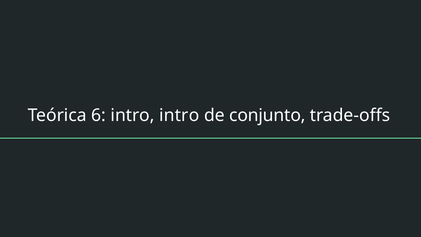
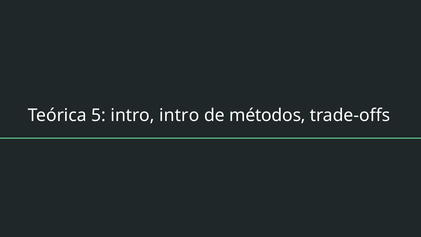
6: 6 -> 5 (99, 115)
conjunto: conjunto -> métodos (267, 115)
